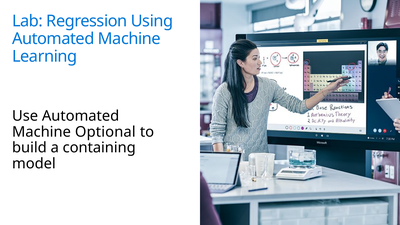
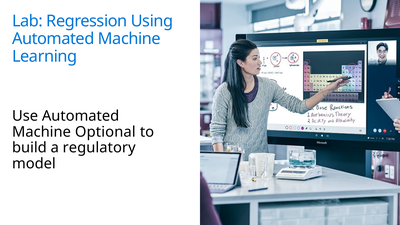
containing: containing -> regulatory (99, 148)
